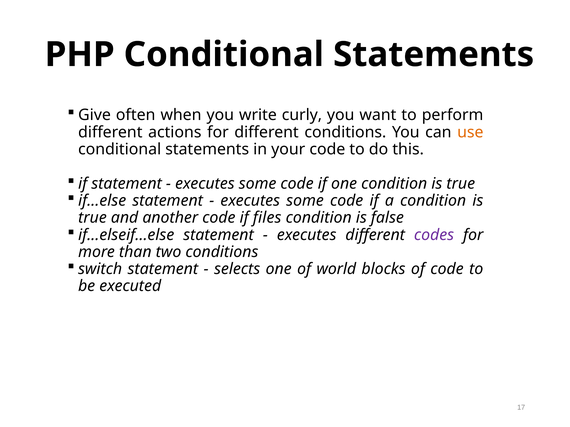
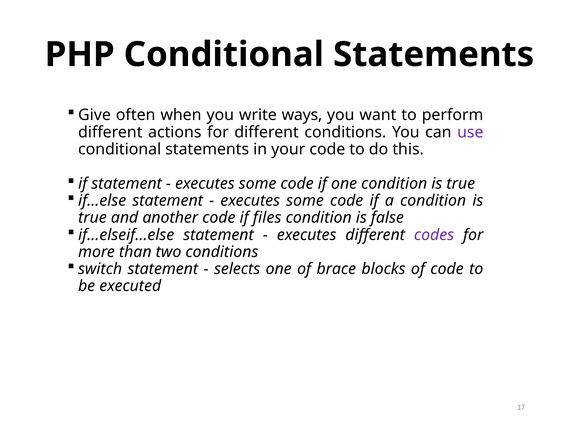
curly: curly -> ways (302, 115)
use colour: orange -> purple (470, 132)
world: world -> brace (336, 269)
